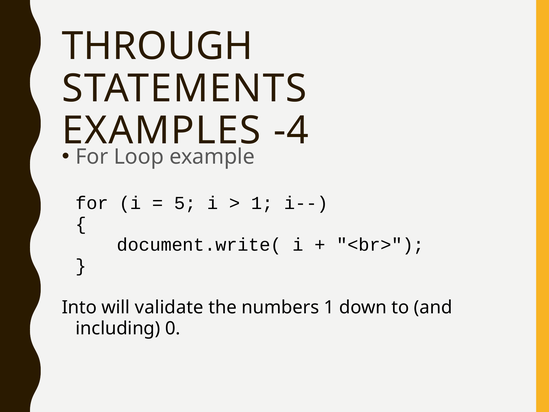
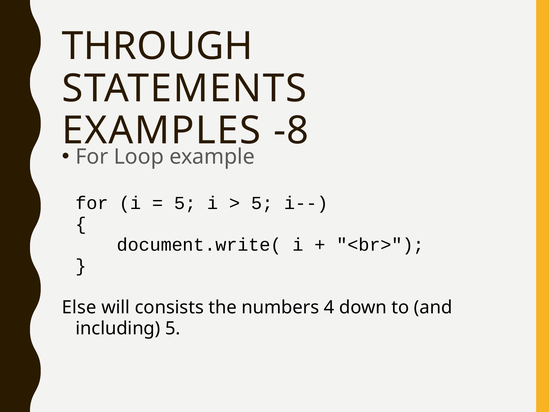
-4: -4 -> -8 (291, 130)
1: 1 -> 5 (262, 203)
Into: Into -> Else (79, 307)
validate: validate -> consists (169, 307)
numbers 1: 1 -> 4 (329, 307)
including 0: 0 -> 5 (173, 328)
